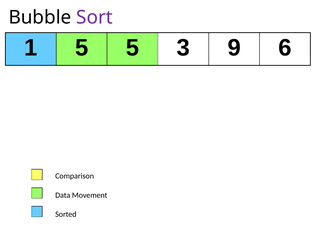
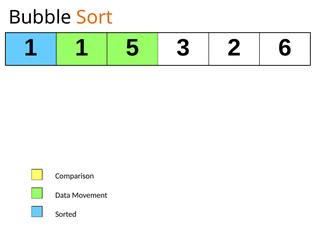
Sort colour: purple -> orange (94, 17)
1 5: 5 -> 1 (82, 48)
9: 9 -> 2 (234, 48)
